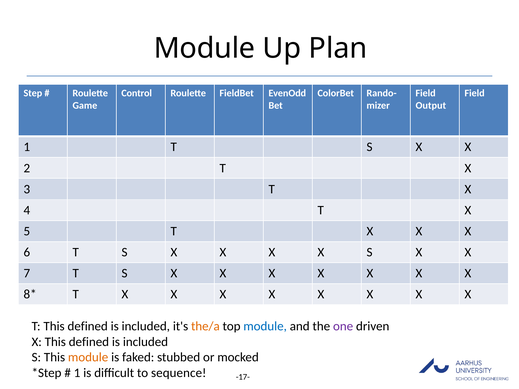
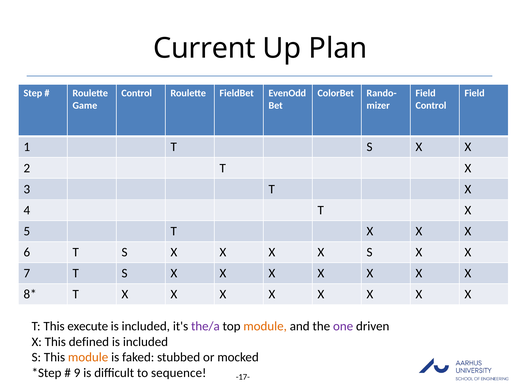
Module: Module -> Current (204, 48)
Output: Output -> Control (431, 106)
T This defined: defined -> execute (88, 326)
the/a colour: orange -> purple (205, 326)
module colour: blue -> orange (265, 326)
1: 1 -> 9 (77, 373)
